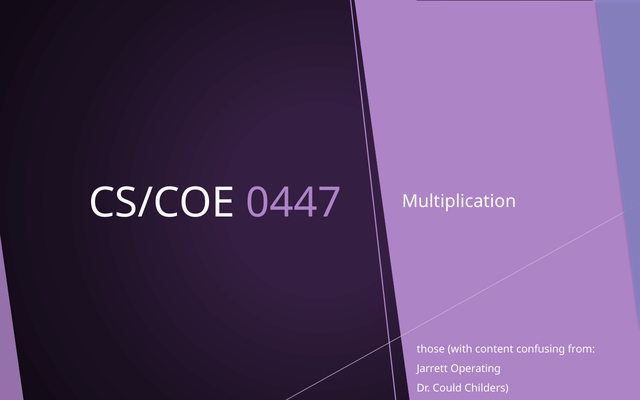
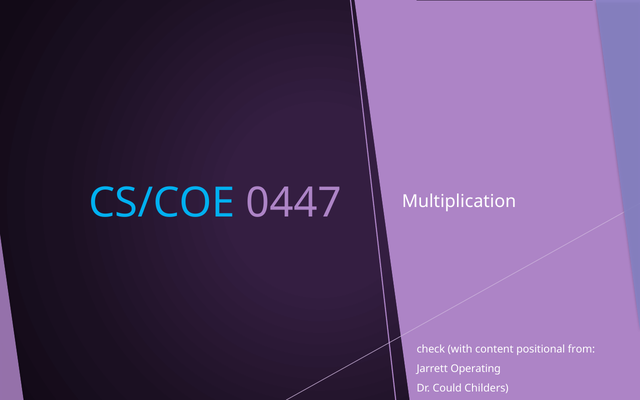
CS/COE colour: white -> light blue (162, 203)
those: those -> check (431, 349)
confusing: confusing -> positional (541, 349)
